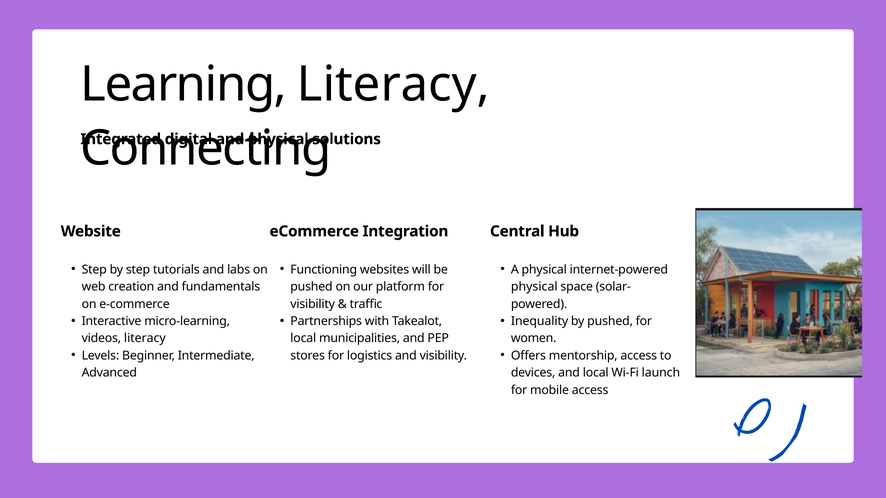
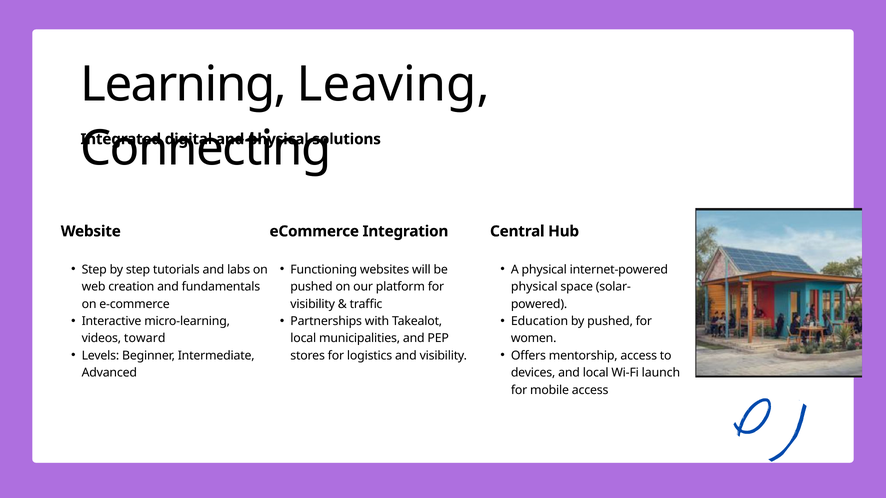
Learning Literacy: Literacy -> Leaving (393, 85)
Inequality: Inequality -> Education (540, 321)
videos literacy: literacy -> toward (145, 339)
